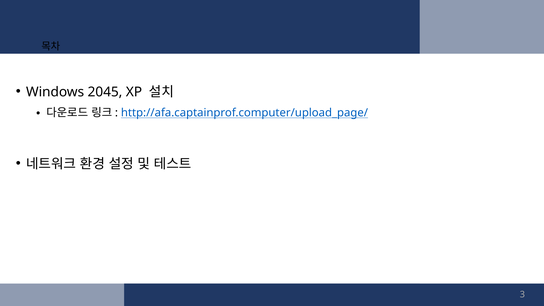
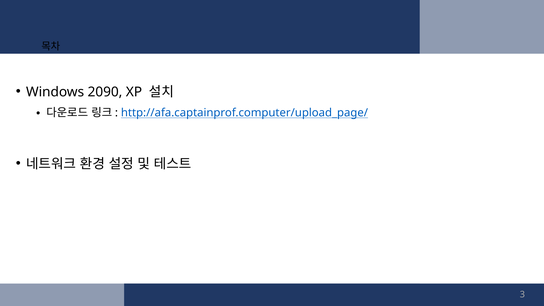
2045: 2045 -> 2090 (105, 92)
